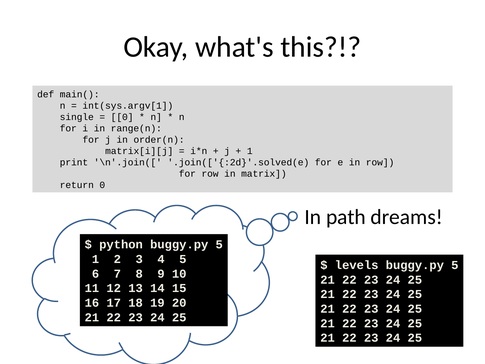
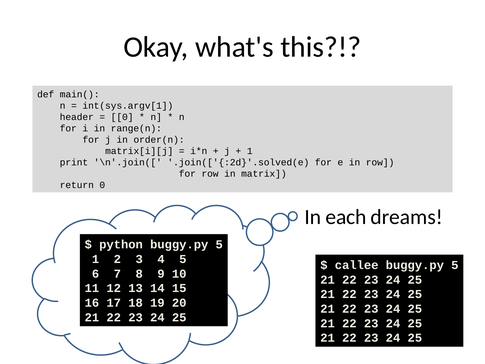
single: single -> header (77, 117)
path: path -> each (346, 217)
levels: levels -> callee (357, 265)
